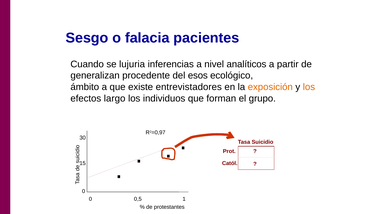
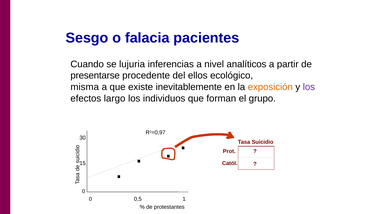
generalizan: generalizan -> presentarse (95, 76)
esos: esos -> ellos (198, 76)
ámbito: ámbito -> misma (85, 87)
entrevistadores: entrevistadores -> inevitablemente (189, 87)
los colour: orange -> purple (309, 87)
